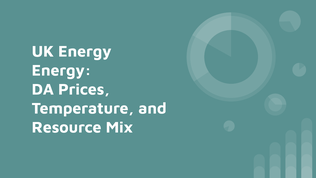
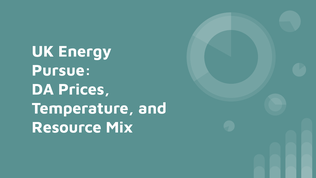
Energy: Energy -> Pursue (61, 70)
